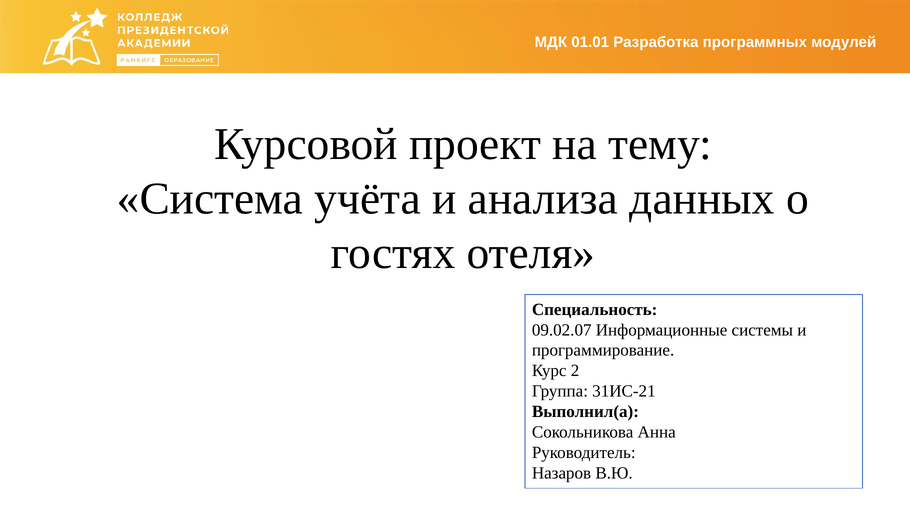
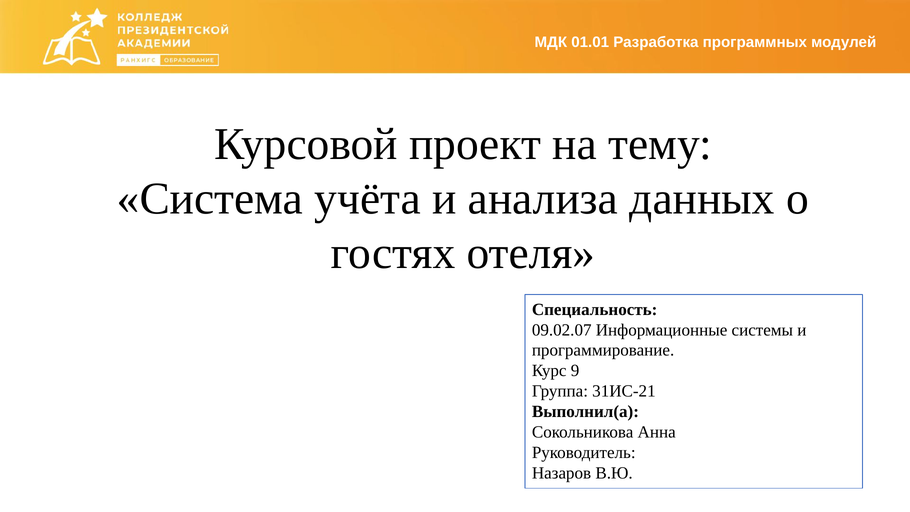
2: 2 -> 9 (575, 371)
